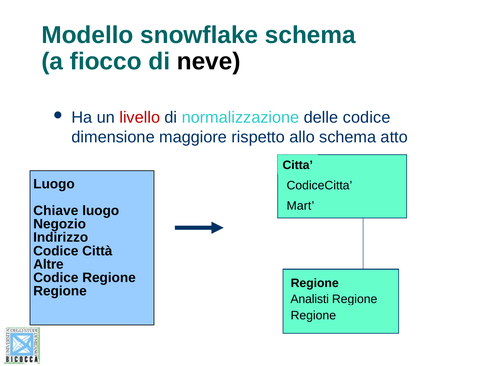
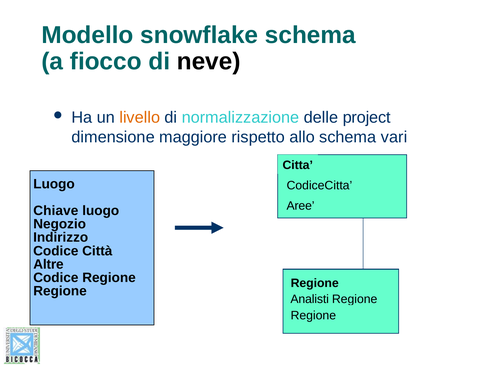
livello colour: red -> orange (140, 118)
delle codice: codice -> project (367, 118)
atto: atto -> vari (394, 137)
Mart: Mart -> Aree (301, 206)
